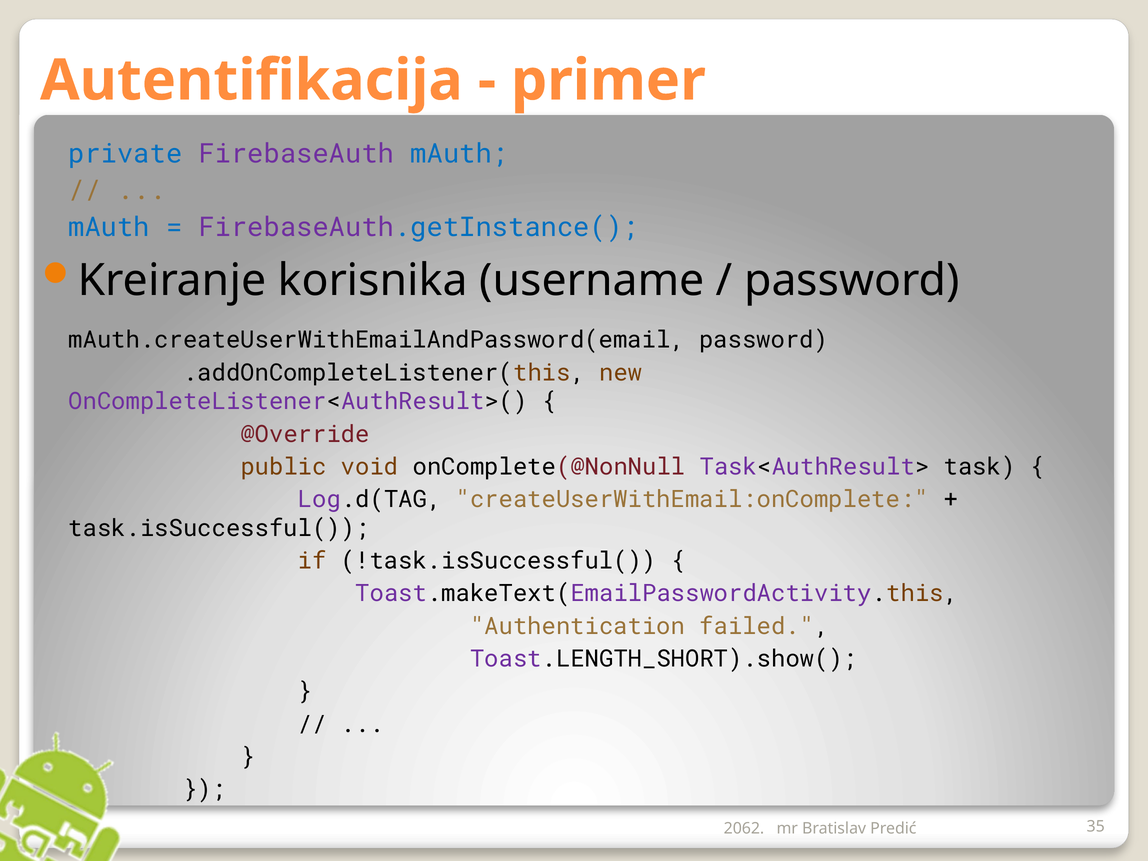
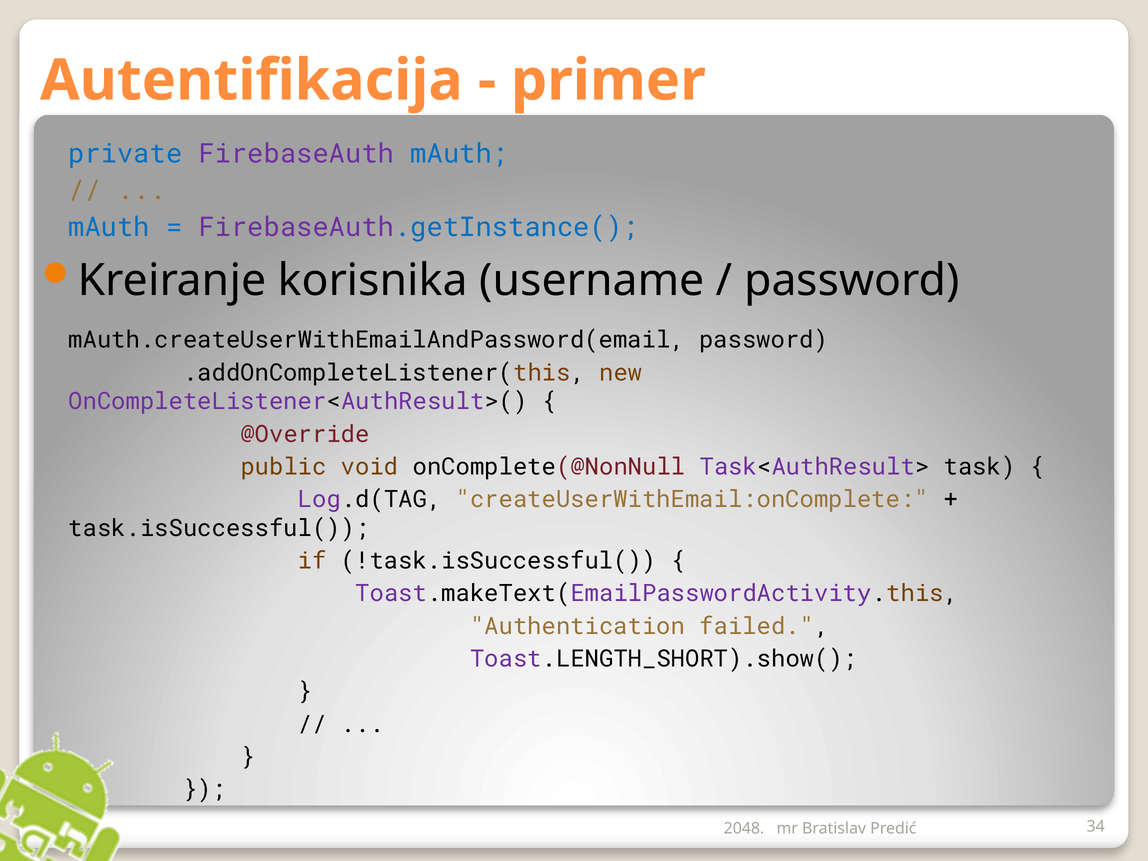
2062: 2062 -> 2048 (744, 829)
35: 35 -> 34 (1096, 826)
